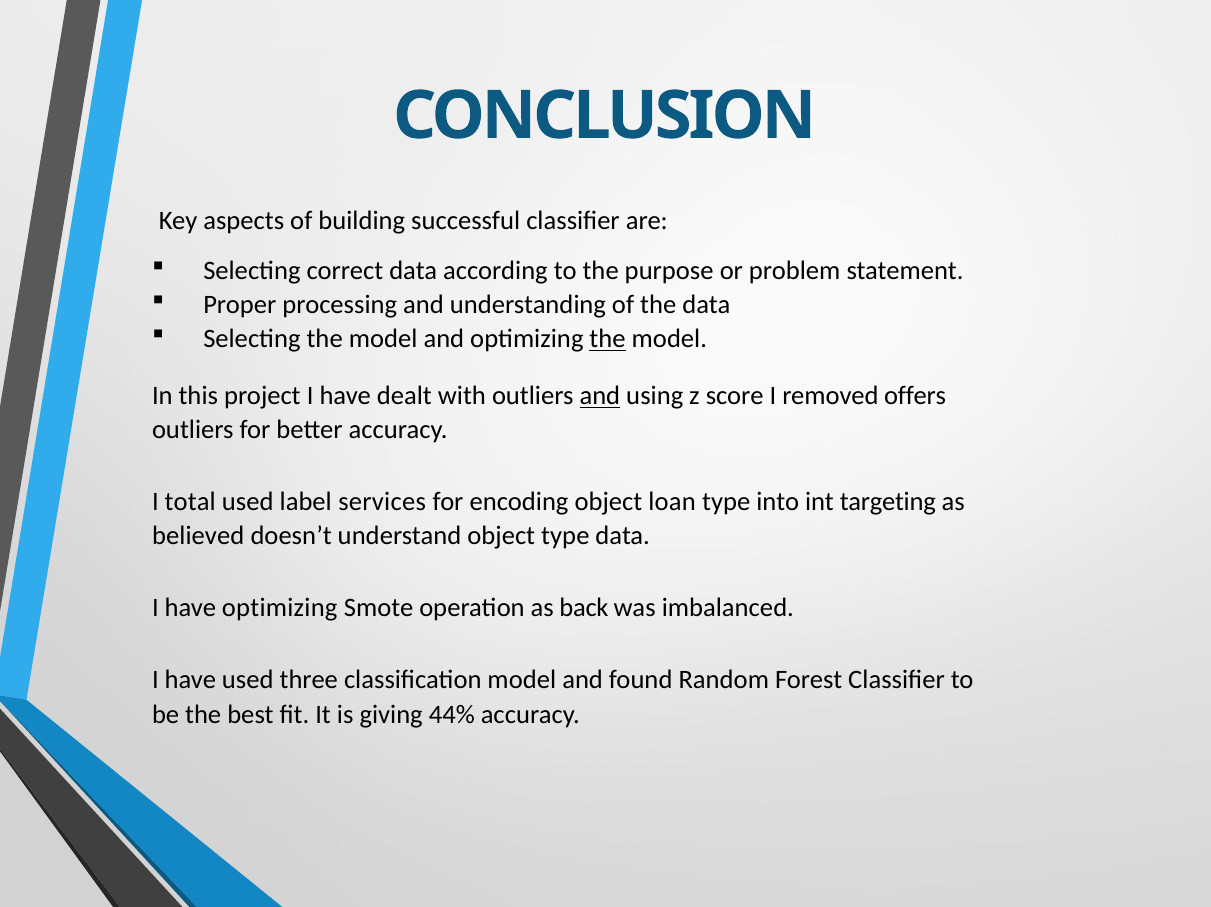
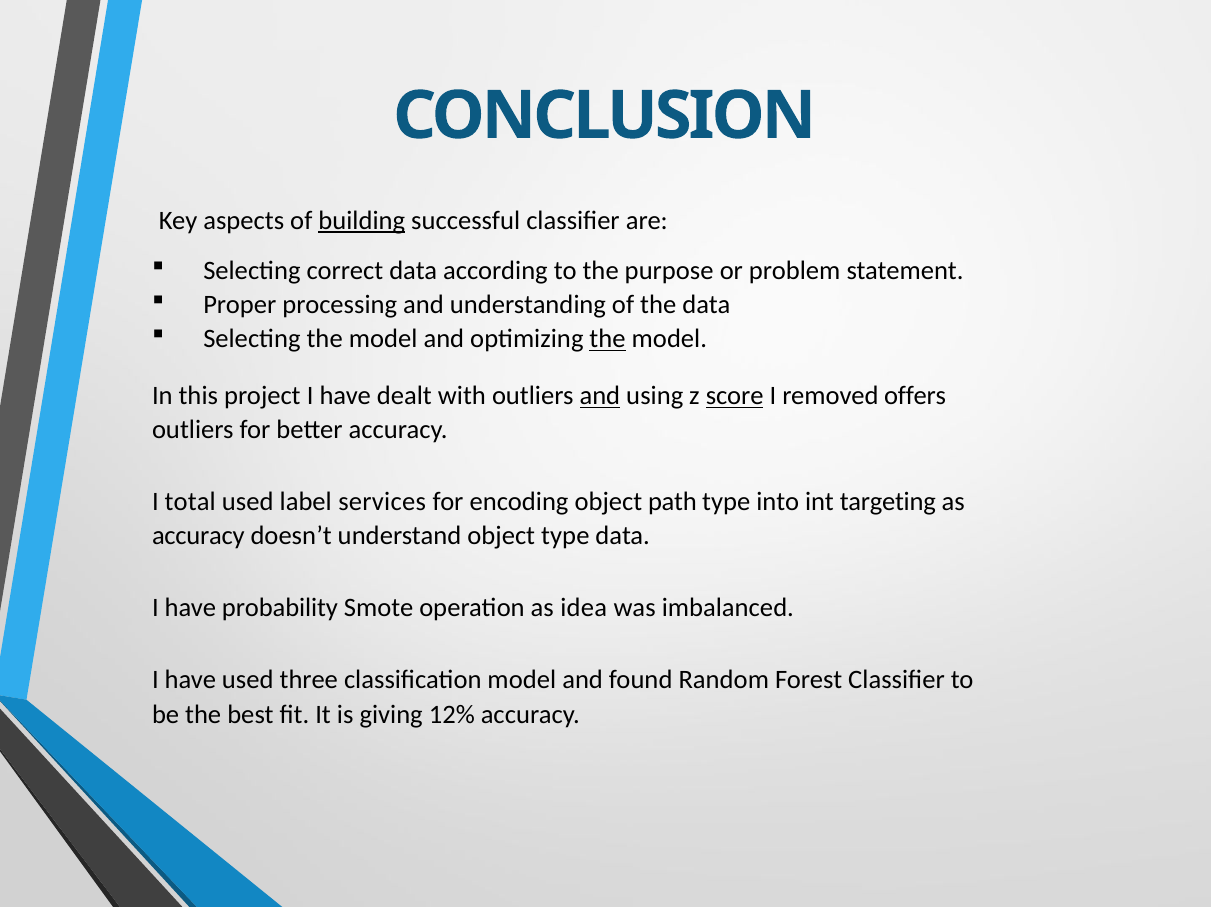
building underline: none -> present (362, 221)
score underline: none -> present (735, 396)
loan: loan -> path (672, 502)
believed: believed -> accuracy (198, 536)
have optimizing: optimizing -> probability (280, 608)
back: back -> idea (584, 608)
44%: 44% -> 12% (452, 715)
